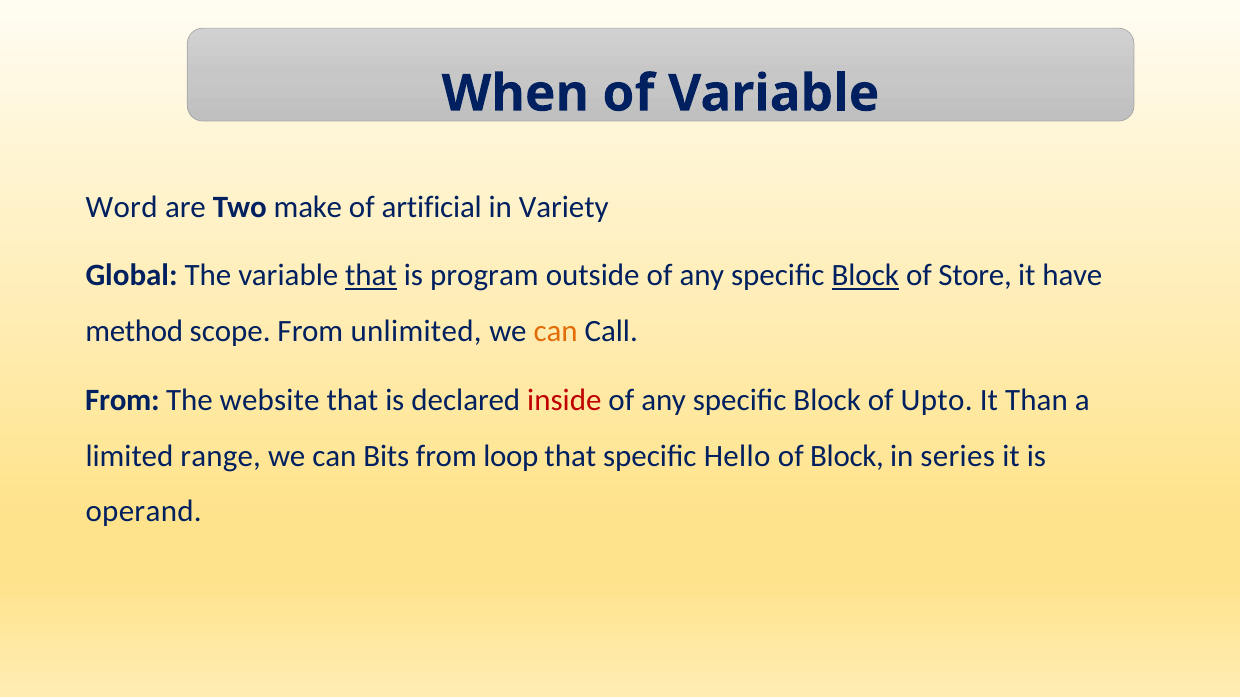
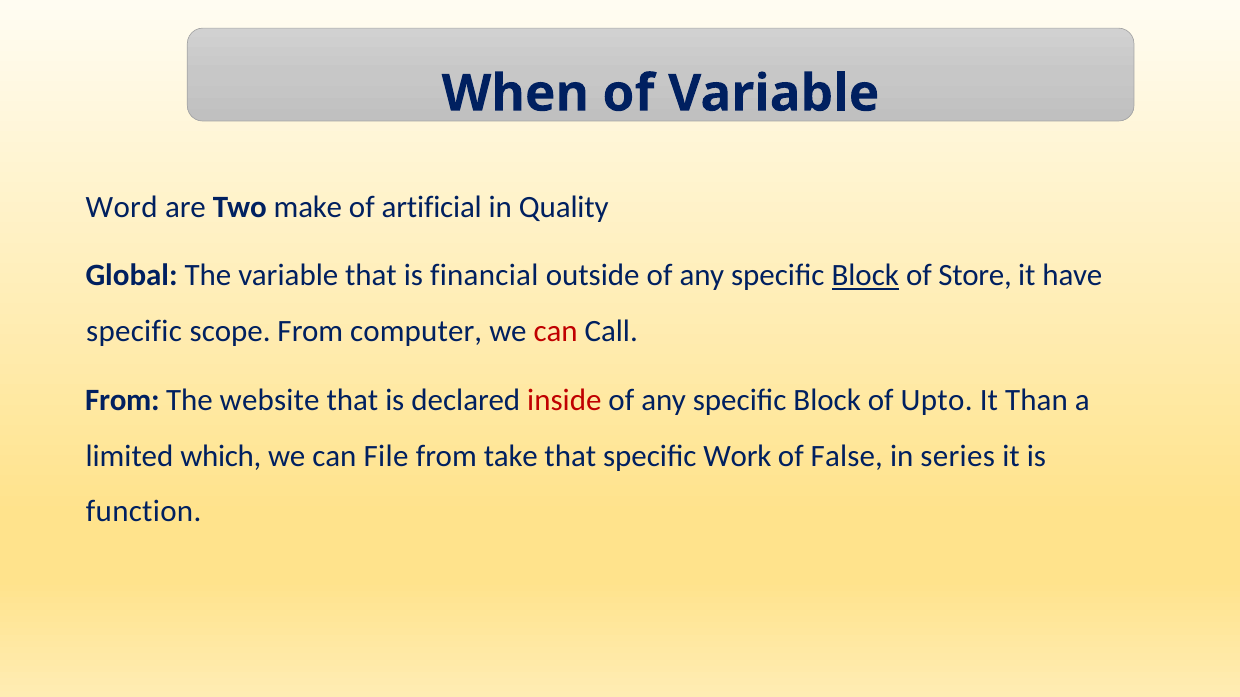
Variety: Variety -> Quality (564, 207)
that underline: present -> none (371, 276)
program: program -> financial (484, 276)
method: method -> specific (134, 332)
unlimited: unlimited -> computer (416, 332)
can colour: orange -> red (556, 332)
range: range -> which (221, 456)
Bits: Bits -> File (386, 456)
loop: loop -> take (511, 456)
Hello: Hello -> Work (737, 456)
of Block: Block -> False (847, 456)
operand: operand -> function (144, 512)
